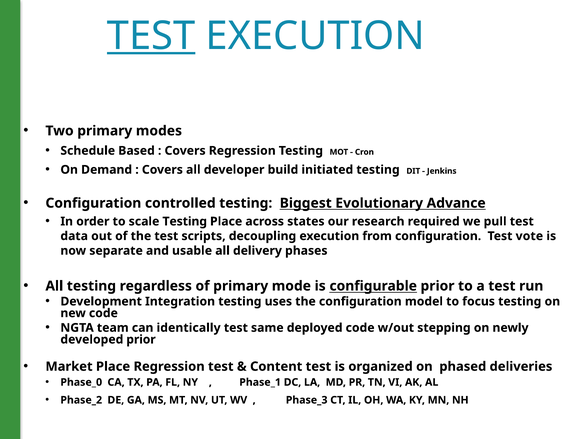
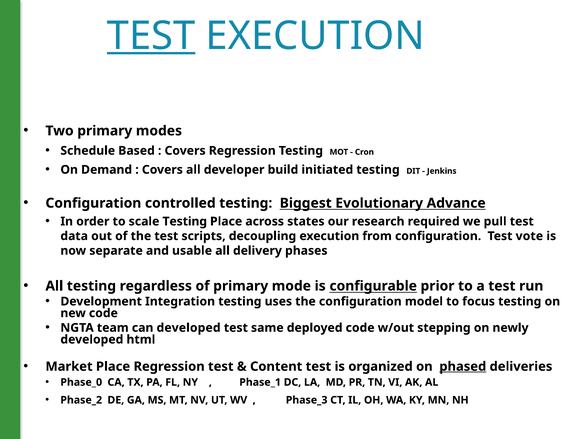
can identically: identically -> developed (189, 328)
developed prior: prior -> html (141, 340)
phased underline: none -> present (463, 367)
